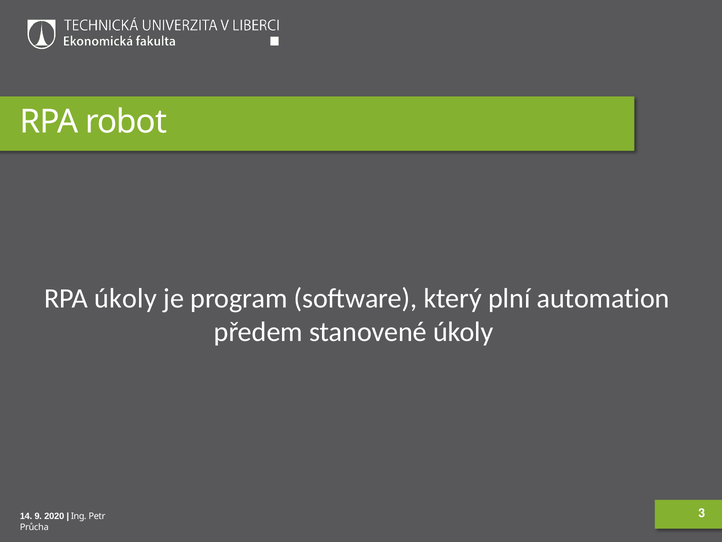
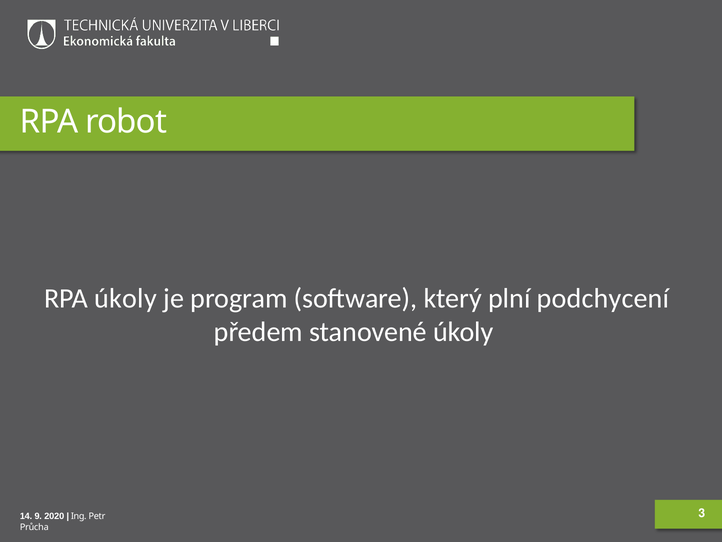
automation: automation -> podchycení (603, 298)
